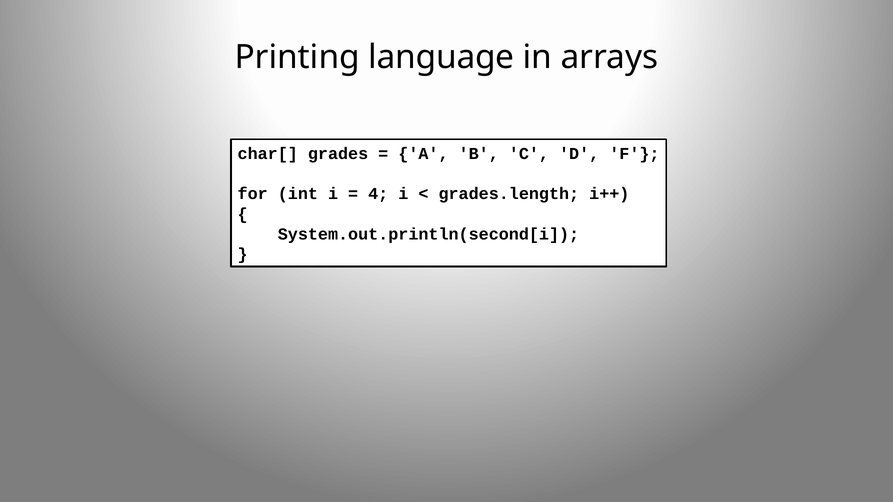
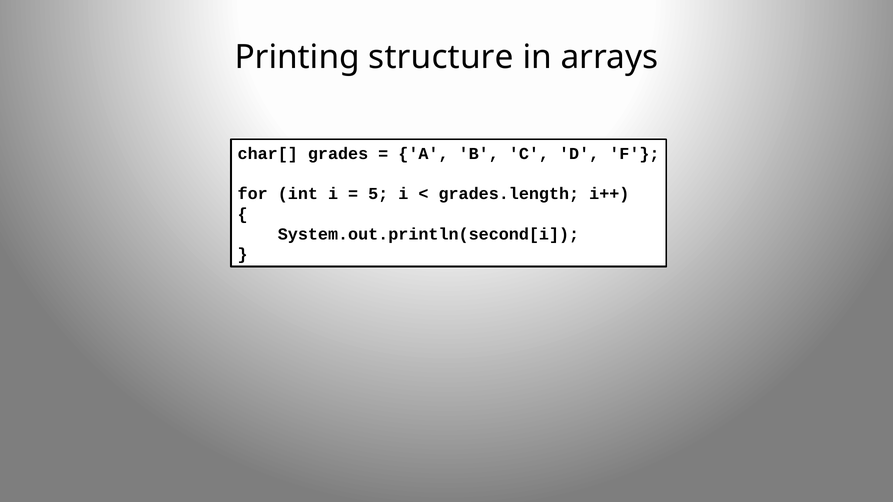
language: language -> structure (441, 57)
4: 4 -> 5 (378, 194)
